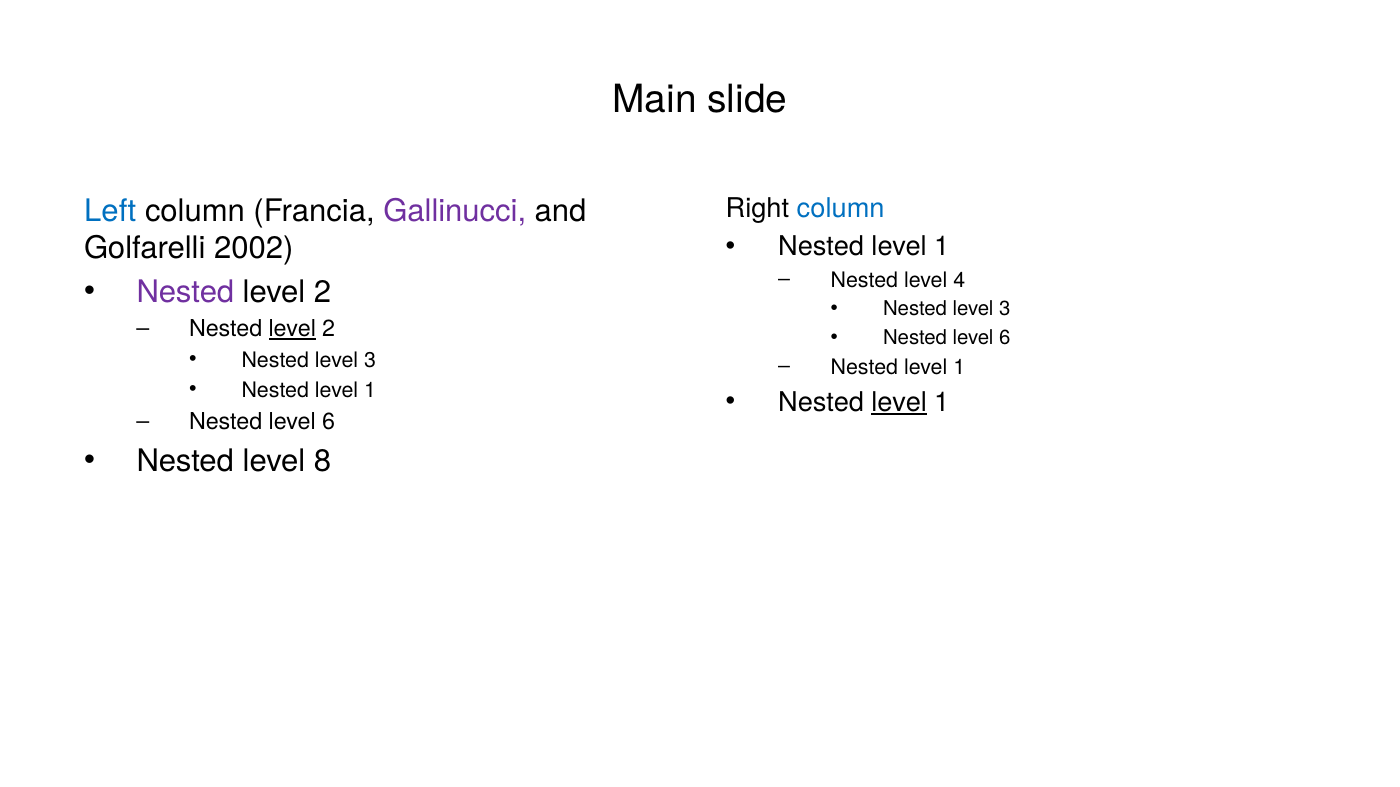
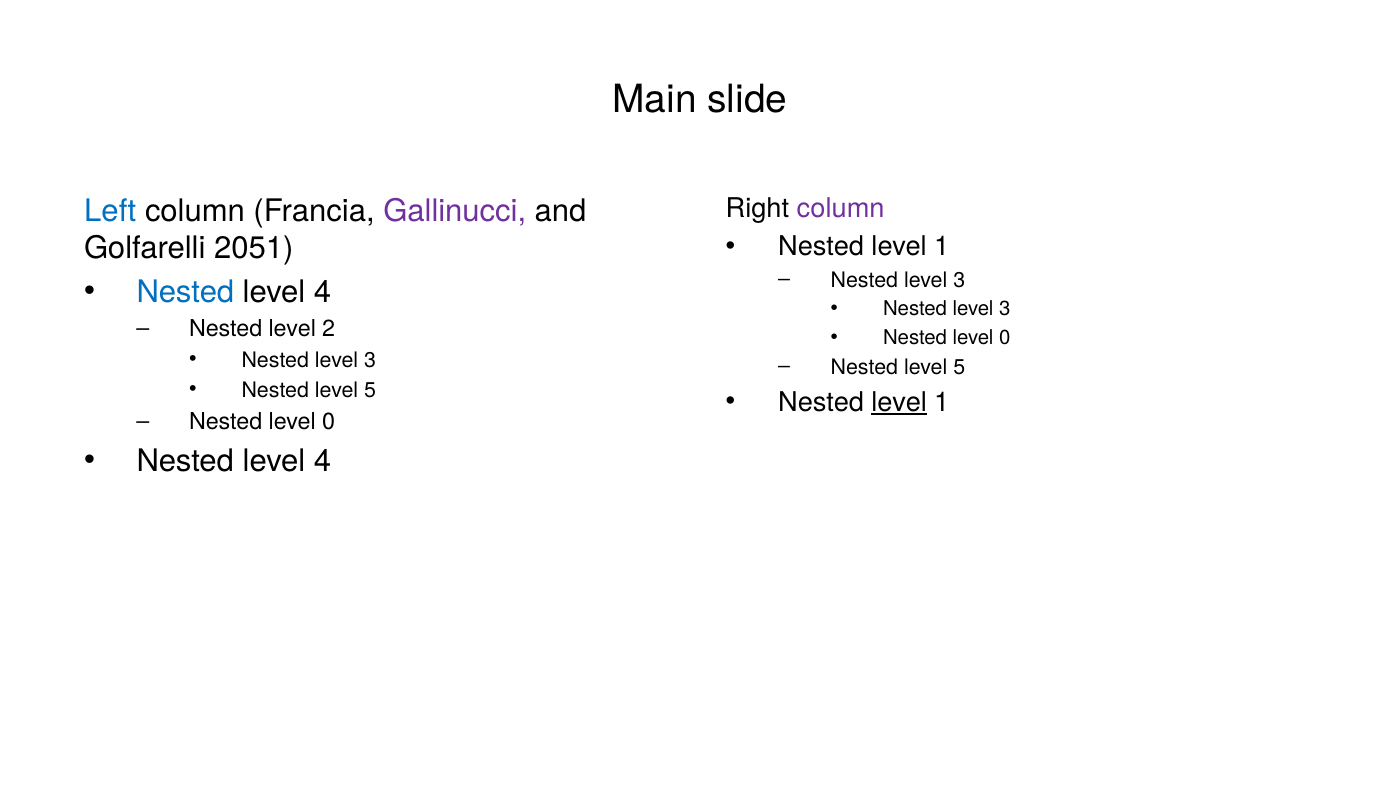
column colour: blue -> purple (841, 209)
2002: 2002 -> 2051 (254, 249)
4: 4 -> 3 (959, 280)
Nested colour: purple -> blue (185, 292)
2: 2 -> 4 (323, 292)
level underline: present -> none (292, 329)
6: 6 -> 0 (1005, 338)
1: 1 -> 5 (959, 367)
1: 1 -> 5 (370, 390)
6: 6 -> 0 (329, 422)
8: 8 -> 4 (323, 461)
